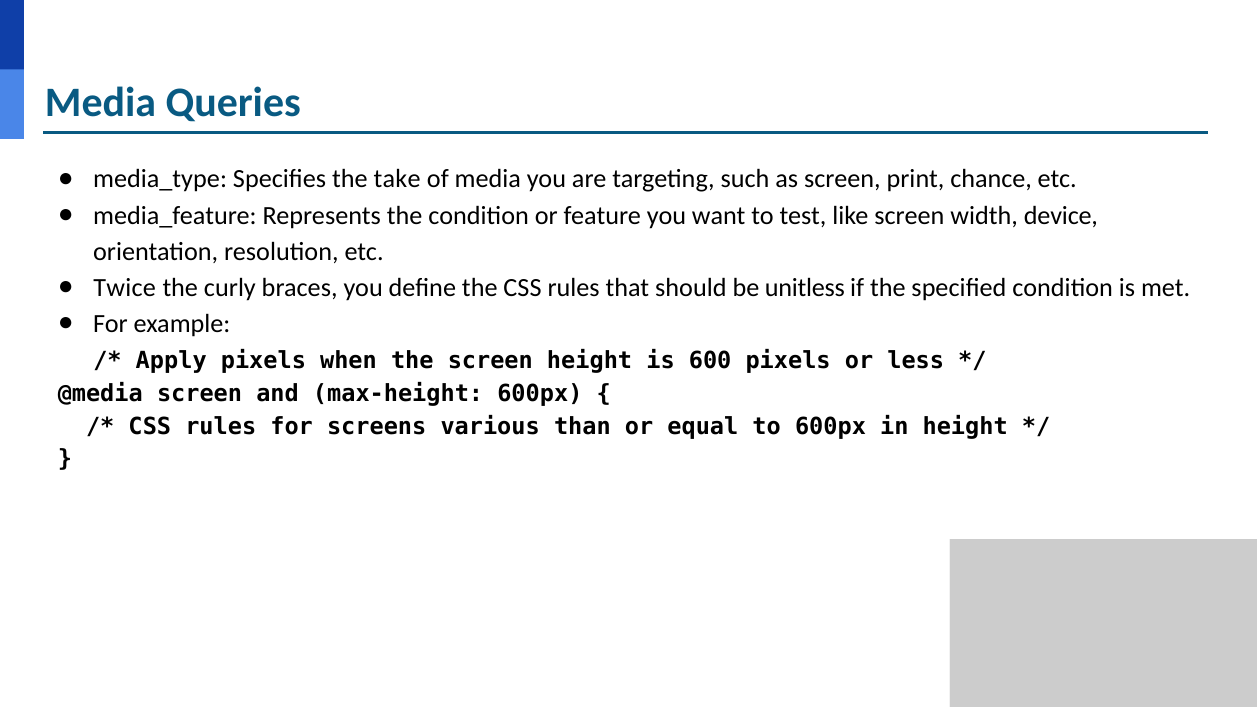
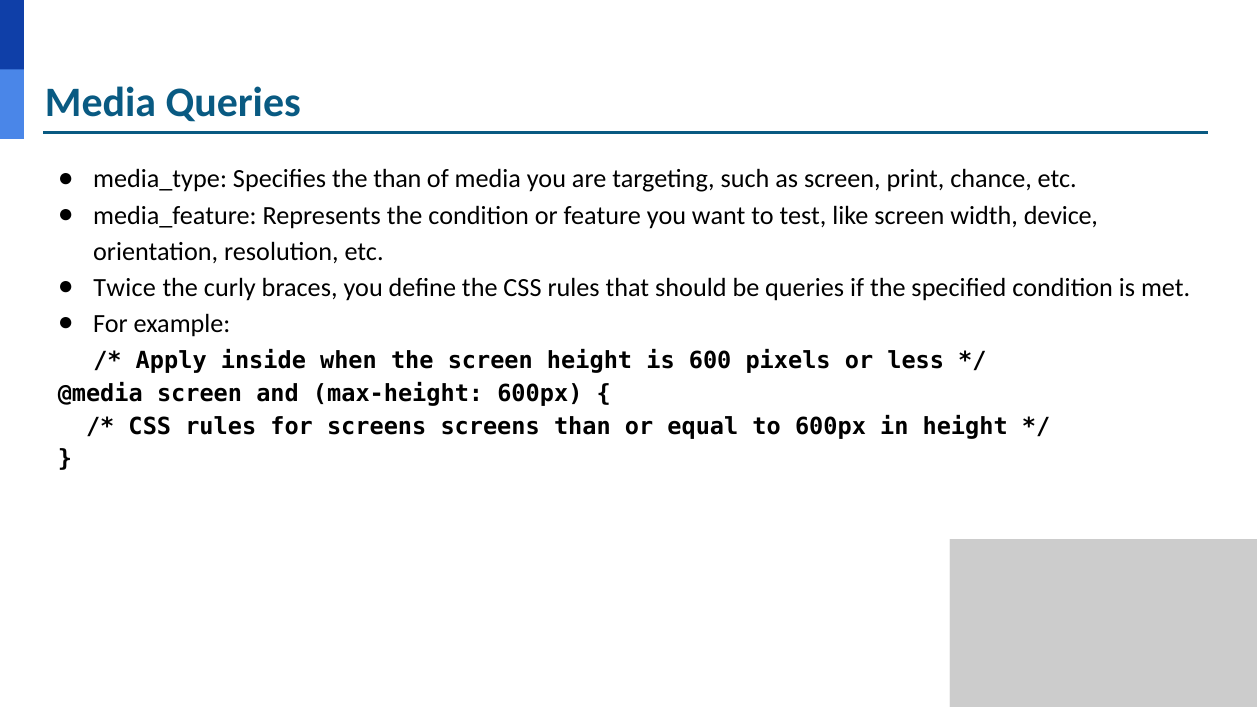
the take: take -> than (397, 179)
be unitless: unitless -> queries (805, 288)
Apply pixels: pixels -> inside (263, 361)
screens various: various -> screens (490, 426)
